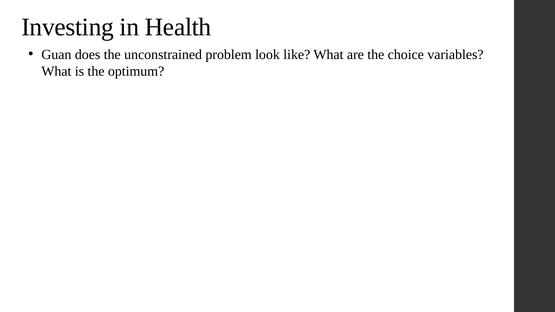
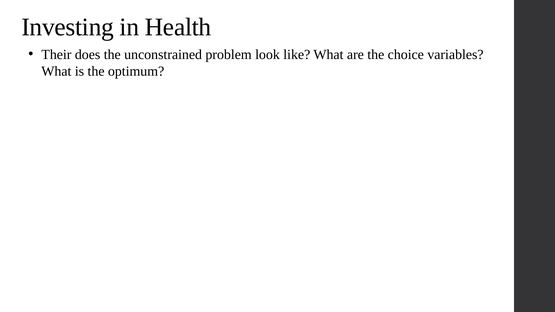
Guan: Guan -> Their (56, 55)
